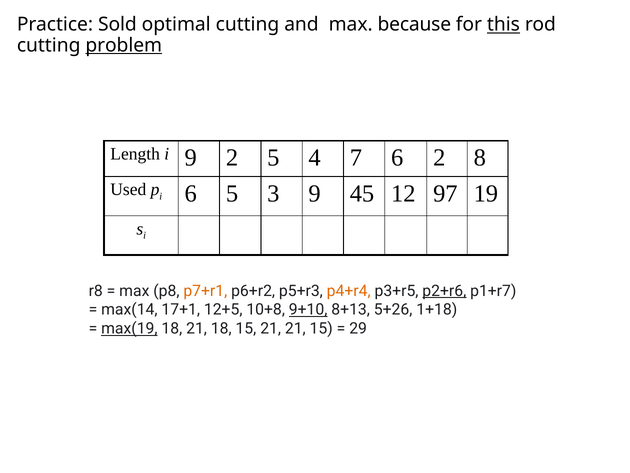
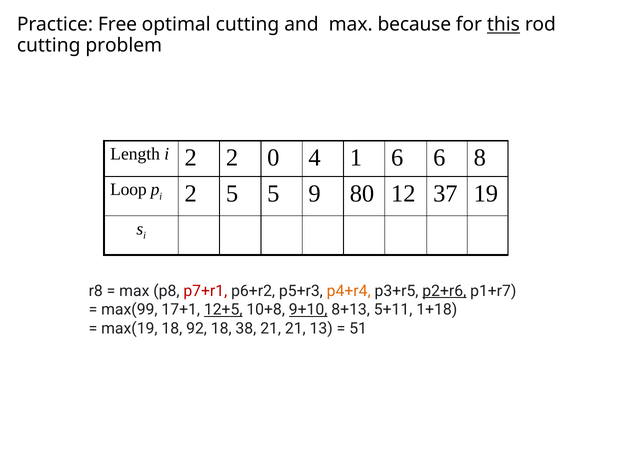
Sold: Sold -> Free (118, 25)
problem underline: present -> none (124, 45)
Length i 9: 9 -> 2 (191, 158)
2 5: 5 -> 0 (273, 158)
7: 7 -> 1 (356, 158)
6 2: 2 -> 6 (439, 158)
Used: Used -> Loop (128, 189)
6: 6 -> 2 (191, 193)
5 3: 3 -> 5 (273, 193)
45: 45 -> 80 (362, 193)
97: 97 -> 37 (445, 193)
p7+r1 colour: orange -> red (205, 291)
max(14: max(14 -> max(99 (129, 309)
12+5 underline: none -> present (223, 309)
5+26: 5+26 -> 5+11 (393, 309)
max(19 underline: present -> none (129, 328)
18 21: 21 -> 92 (197, 328)
18 15: 15 -> 38 (246, 328)
21 15: 15 -> 13 (321, 328)
29: 29 -> 51 (358, 328)
